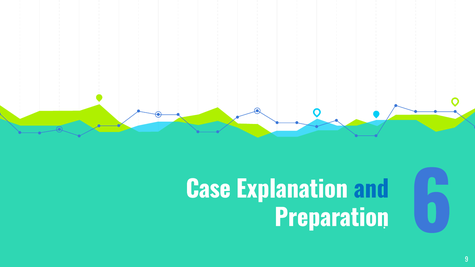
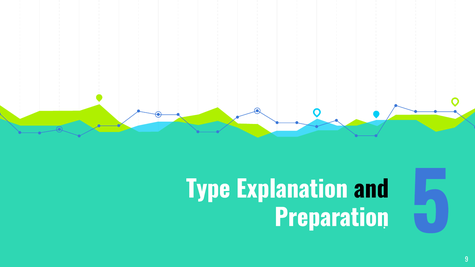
Case: Case -> Type (208, 190)
and colour: blue -> black (371, 190)
6: 6 -> 5 (431, 206)
